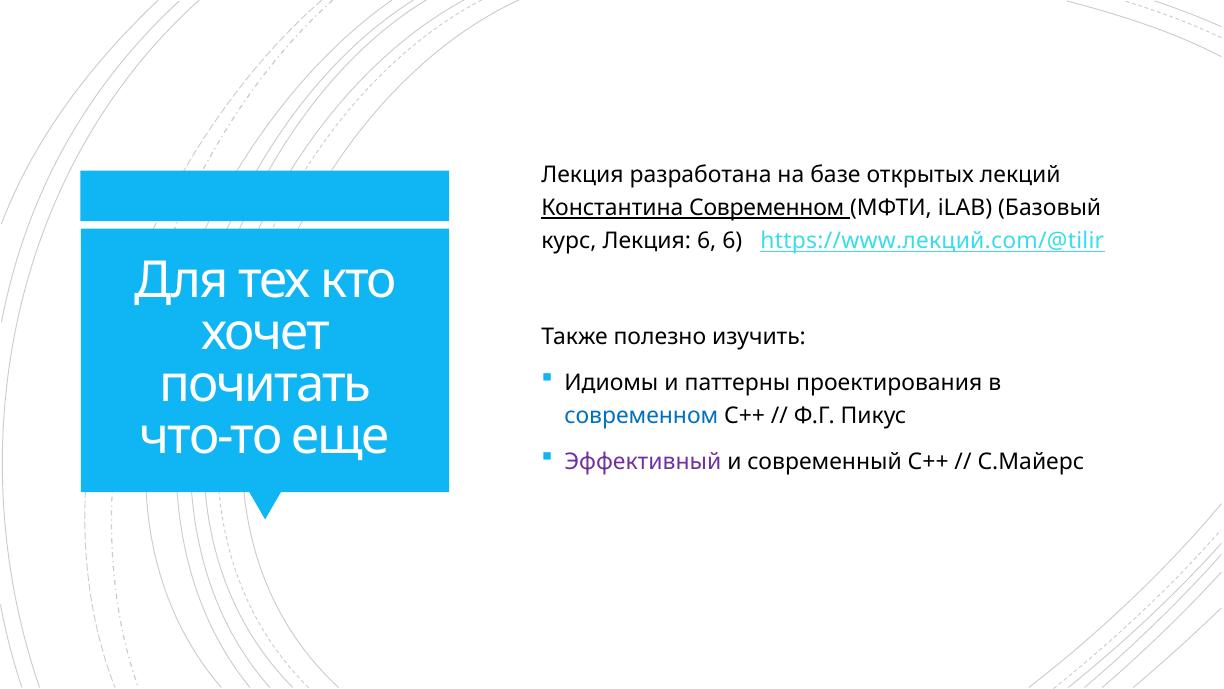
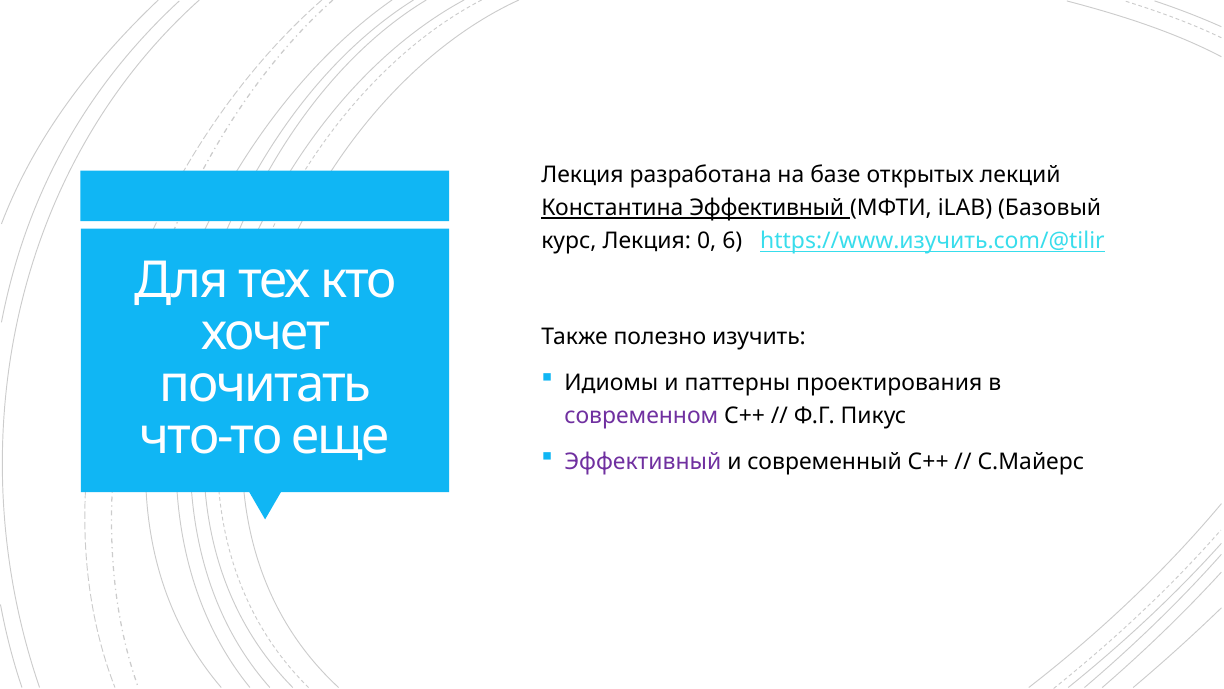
Константина Современном: Современном -> Эффективный (767, 207)
Лекция 6: 6 -> 0 (707, 241)
https://www.лекций.com/@tilir: https://www.лекций.com/@tilir -> https://www.изучить.com/@tilir (932, 241)
современном colour: blue -> purple (641, 415)
